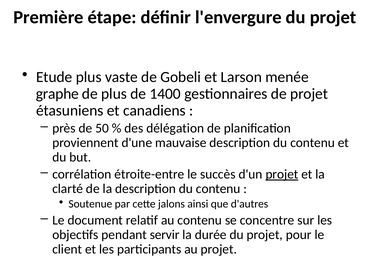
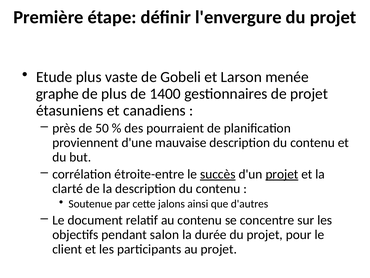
délégation: délégation -> pourraient (175, 128)
succès underline: none -> present (218, 174)
servir: servir -> salon (165, 234)
